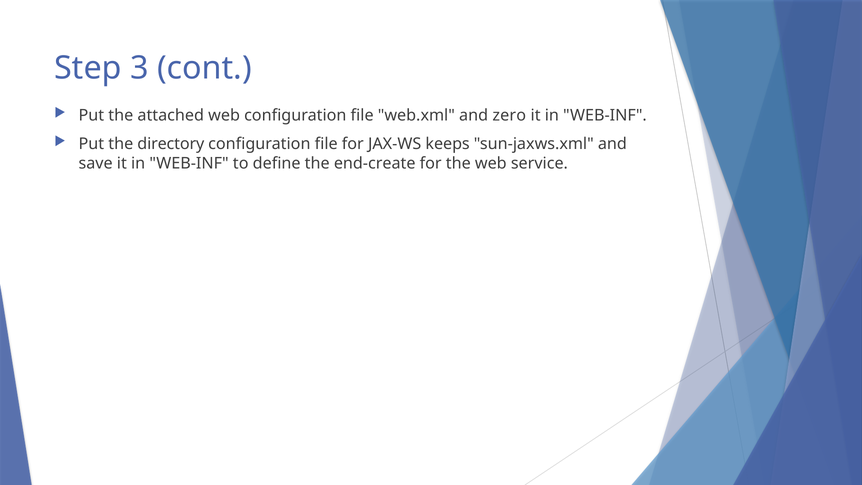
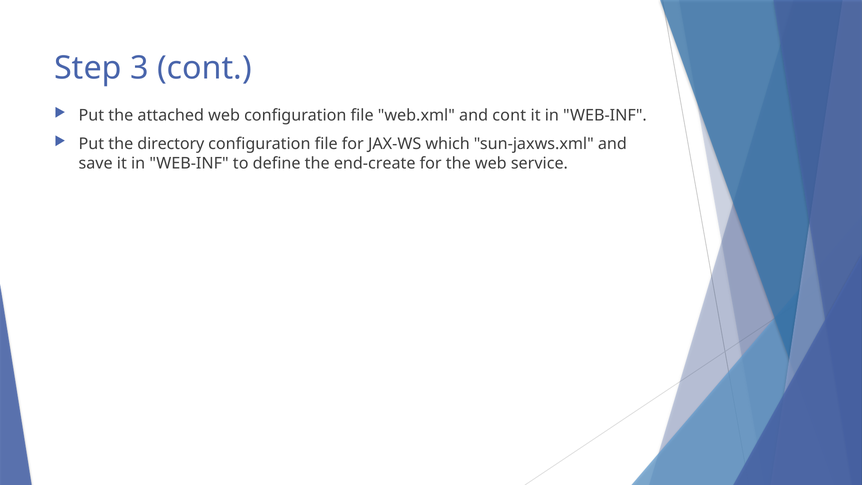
and zero: zero -> cont (509, 116)
keeps: keeps -> which (448, 144)
